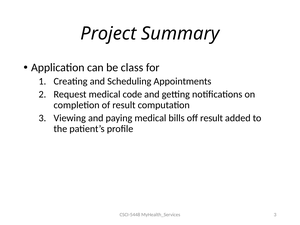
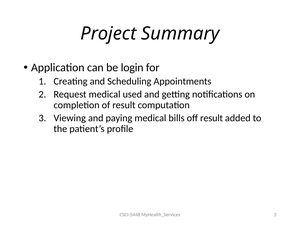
class: class -> login (132, 68)
code: code -> used (132, 94)
